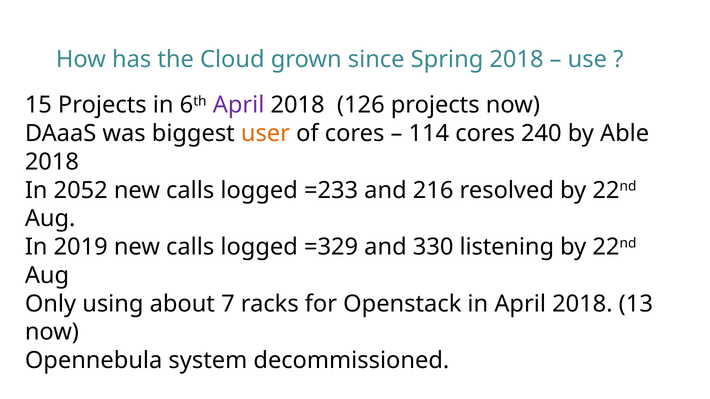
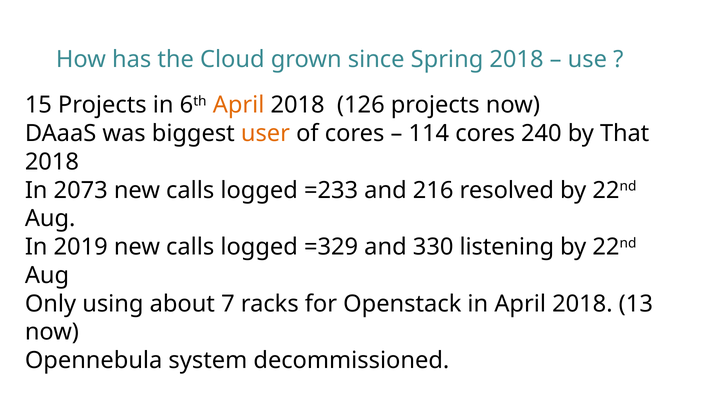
April colour: purple -> orange (239, 105)
Able: Able -> That (625, 134)
2052: 2052 -> 2073 (81, 190)
